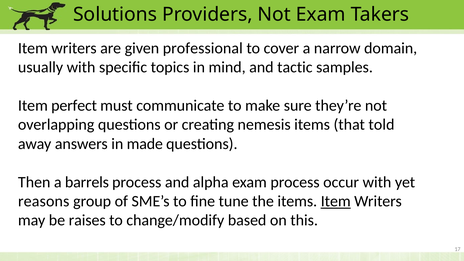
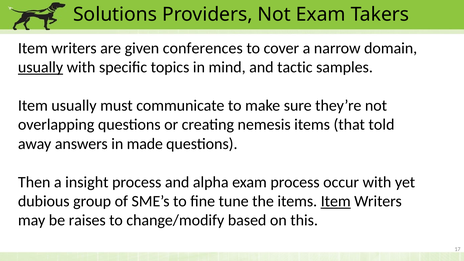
professional: professional -> conferences (203, 48)
usually underline: none -> present (41, 67)
Item perfect: perfect -> usually (74, 106)
barrels: barrels -> insight (87, 182)
reasons: reasons -> dubious (44, 201)
